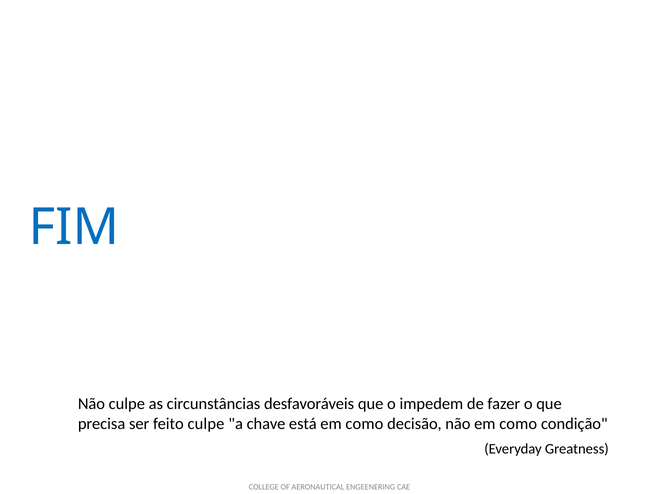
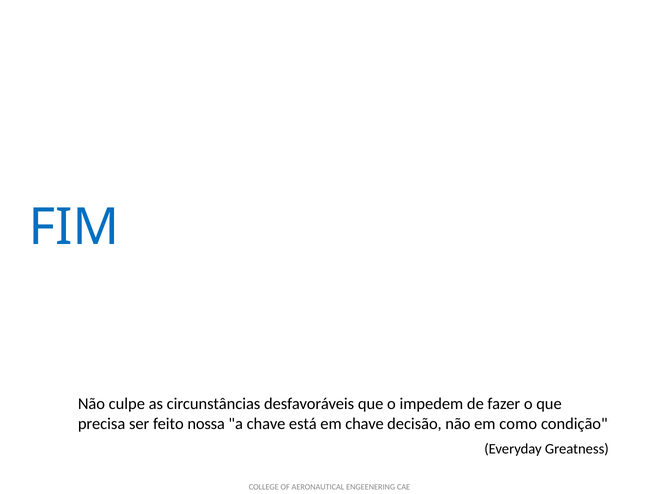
feito culpe: culpe -> nossa (206, 424)
está em como: como -> chave (365, 424)
